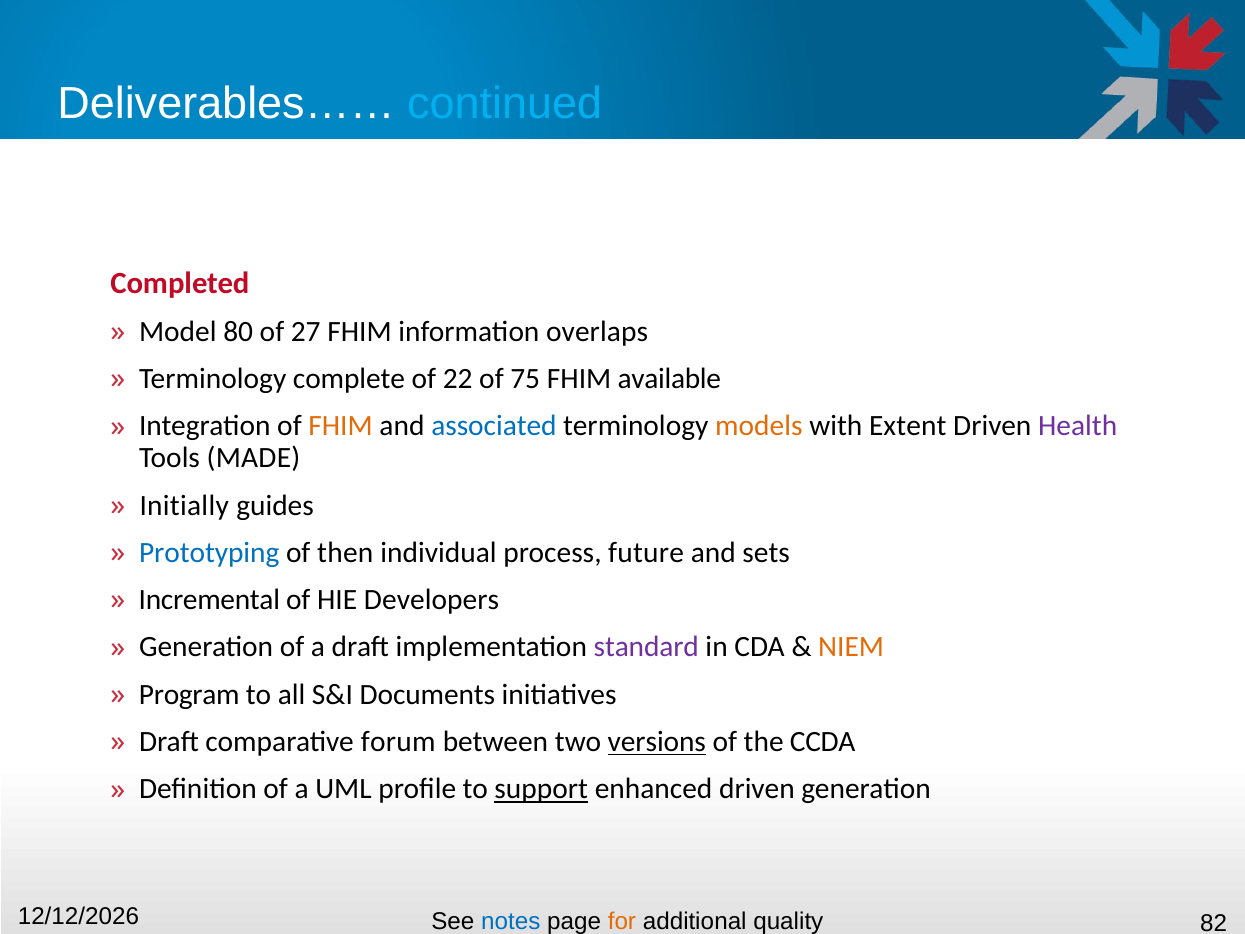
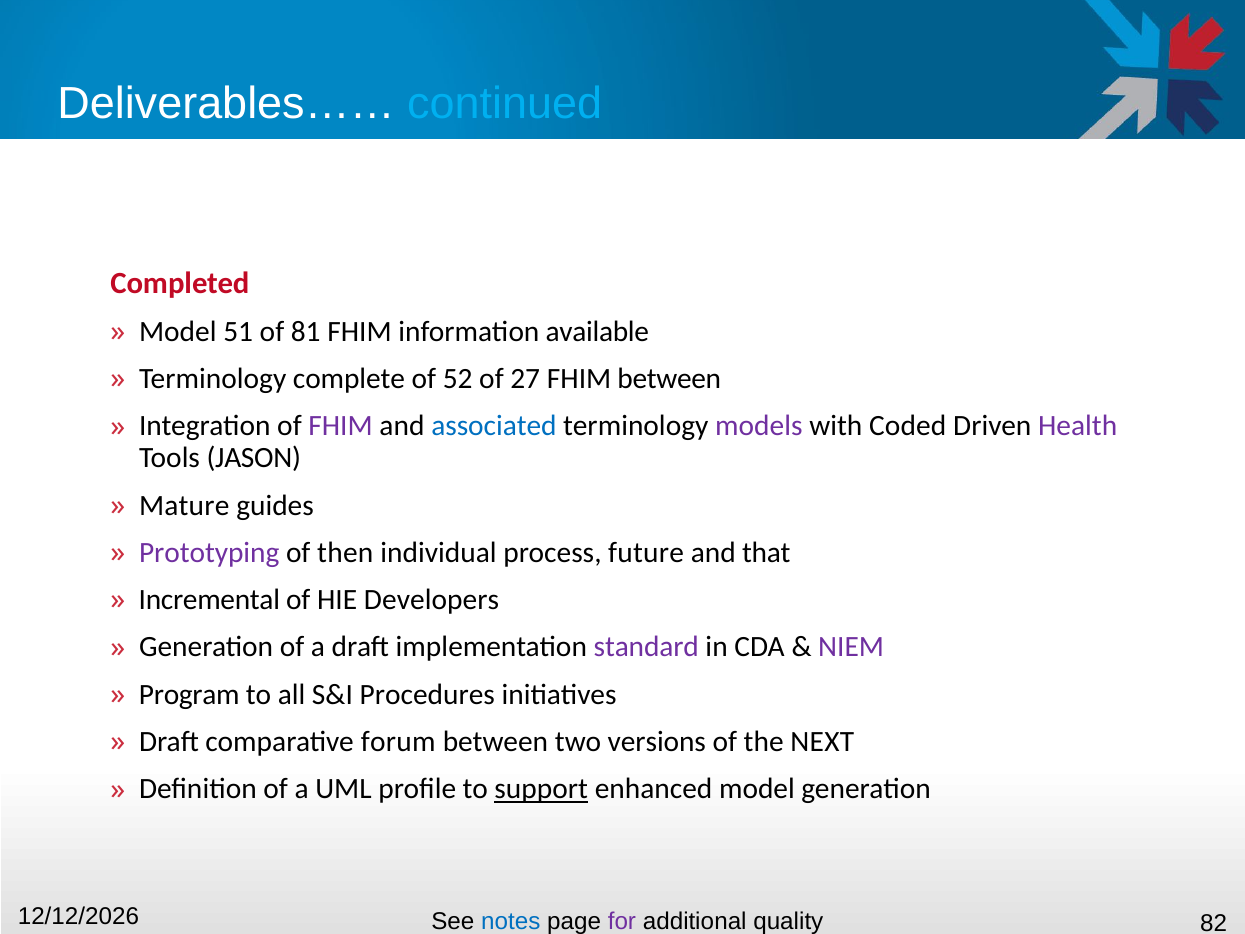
80: 80 -> 51 (238, 332)
27: 27 -> 81 (306, 332)
overlaps: overlaps -> available (597, 332)
22: 22 -> 52 (458, 379)
75: 75 -> 27 (525, 379)
FHIM available: available -> between (669, 379)
FHIM colour: orange -> purple (341, 426)
models colour: orange -> purple (759, 426)
Extent: Extent -> Coded (908, 426)
MADE: MADE -> JASON (254, 458)
Initially: Initially -> Mature (184, 505)
Prototyping colour: blue -> purple (209, 553)
sets: sets -> that (766, 553)
NIEM colour: orange -> purple (851, 647)
Documents: Documents -> Procedures (427, 694)
versions underline: present -> none (657, 742)
CCDA: CCDA -> NEXT (822, 742)
enhanced driven: driven -> model (757, 789)
for colour: orange -> purple (622, 921)
